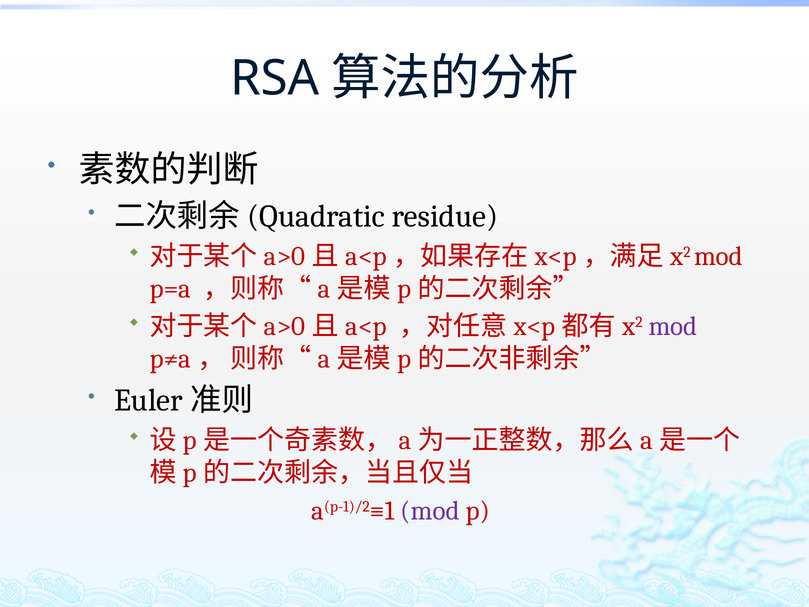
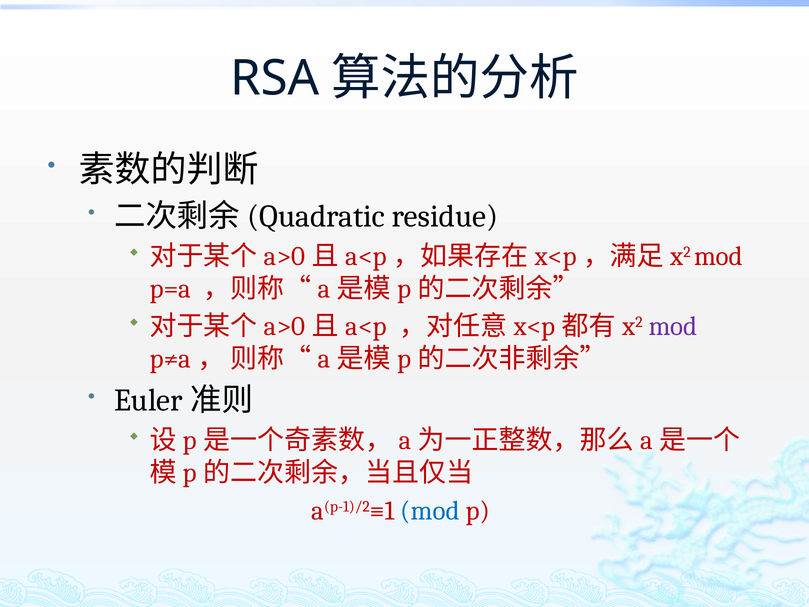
mod colour: purple -> blue (430, 510)
